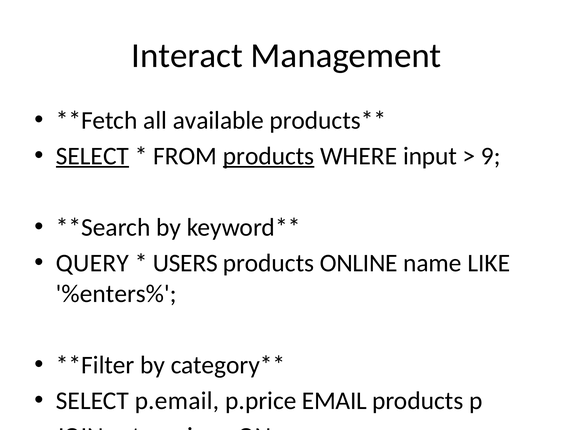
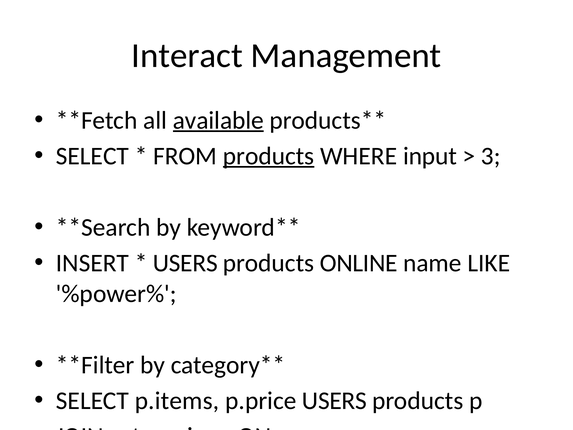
available underline: none -> present (218, 120)
SELECT underline: present -> none (92, 156)
9: 9 -> 3 (491, 156)
QUERY: QUERY -> INSERT (92, 263)
%enters%: %enters% -> %power% (116, 293)
p.email: p.email -> p.items (177, 400)
p.price EMAIL: EMAIL -> USERS (334, 400)
